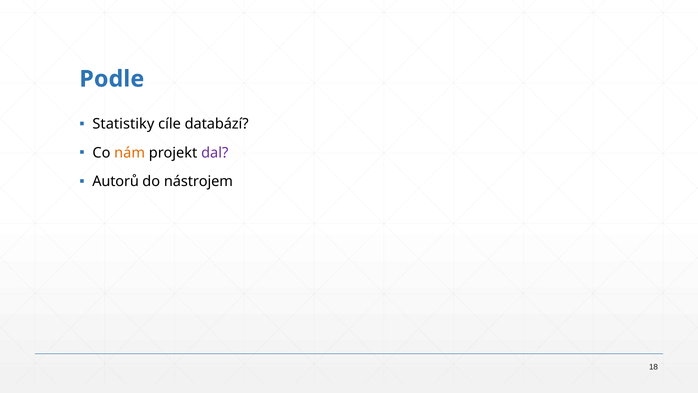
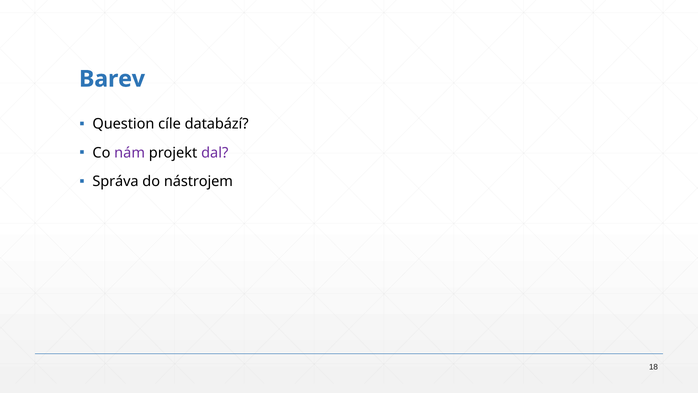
Podle: Podle -> Barev (112, 79)
Statistiky: Statistiky -> Question (123, 124)
nám colour: orange -> purple (130, 153)
Autorů: Autorů -> Správa (116, 181)
